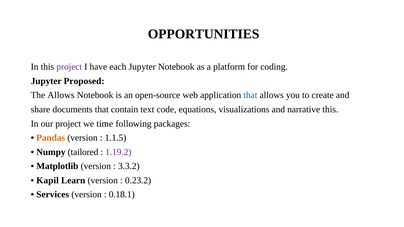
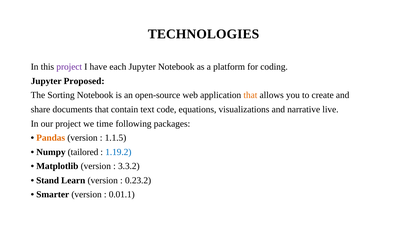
OPPORTUNITIES: OPPORTUNITIES -> TECHNOLOGIES (204, 34)
The Allows: Allows -> Sorting (61, 95)
that colour: blue -> orange (250, 95)
narrative this: this -> live (330, 110)
1.19.2 colour: purple -> blue (118, 152)
Kapil: Kapil -> Stand (48, 181)
Services: Services -> Smarter (53, 195)
0.18.1: 0.18.1 -> 0.01.1 (122, 195)
